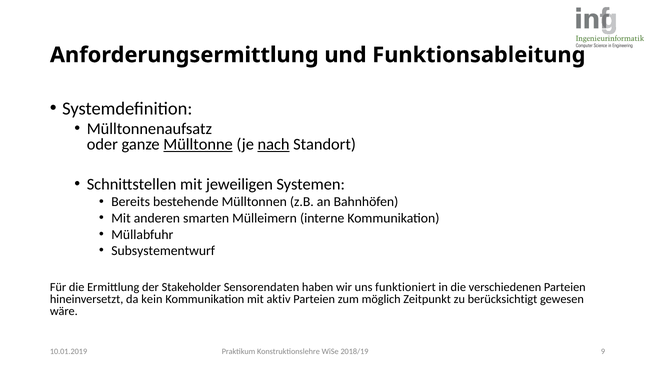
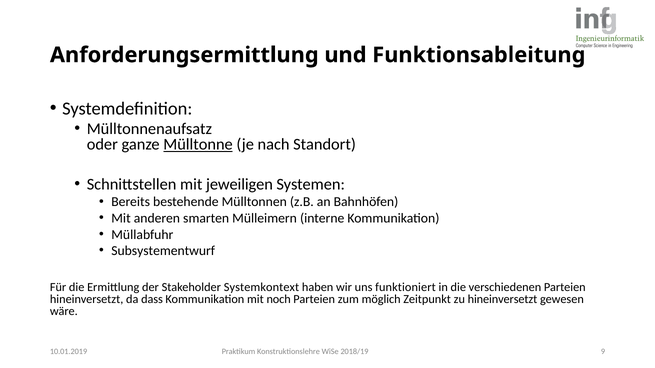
nach underline: present -> none (274, 145)
Sensorendaten: Sensorendaten -> Systemkontext (261, 288)
kein: kein -> dass (152, 300)
aktiv: aktiv -> noch (279, 300)
zu berücksichtigt: berücksichtigt -> hineinversetzt (503, 300)
